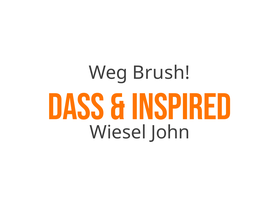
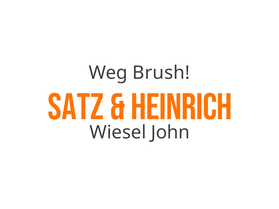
Dass: Dass -> Satz (76, 107)
Inspired: Inspired -> Heinrich (181, 107)
